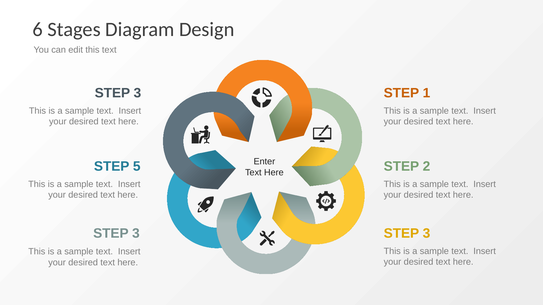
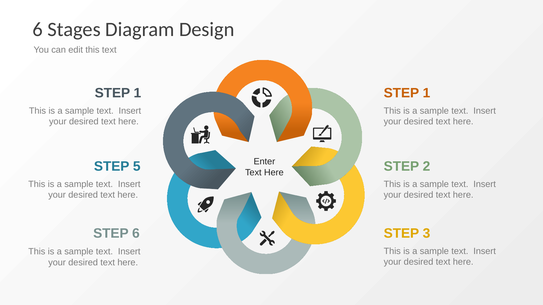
3: 3 -> 1 (137, 93)
3: 3 -> 6 (136, 234)
